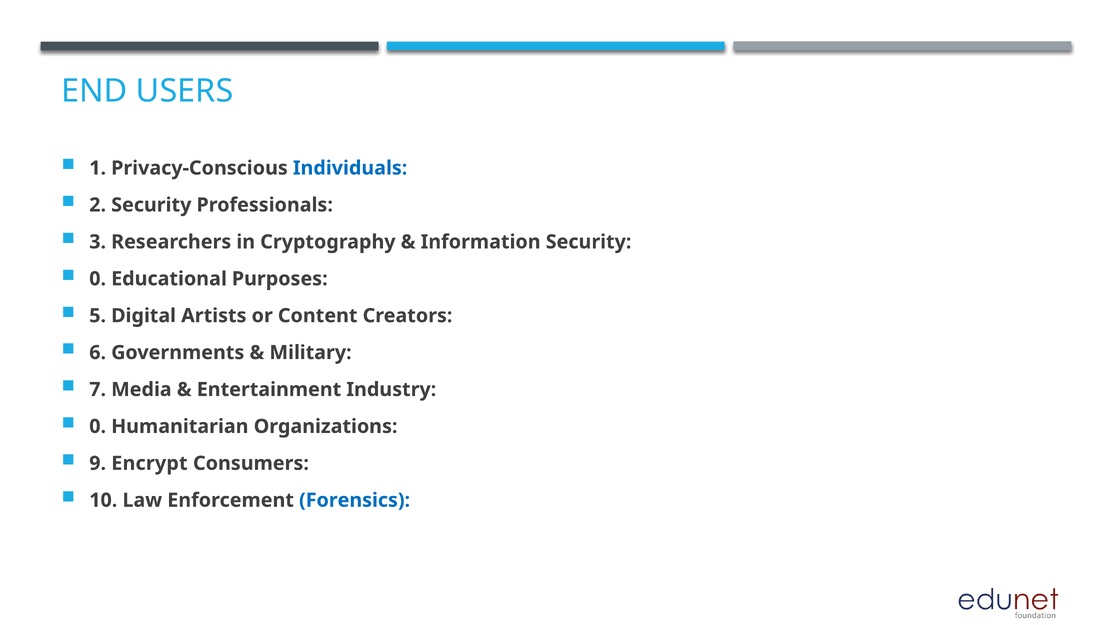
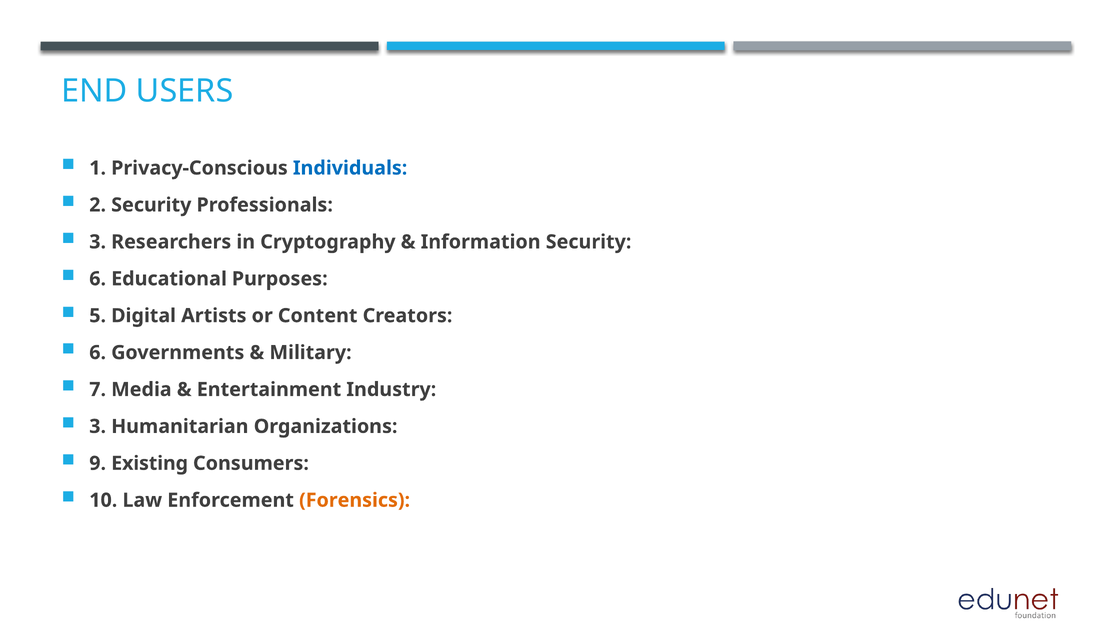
0: 0 -> 6 (98, 279)
0: 0 -> 3 (98, 427)
Encrypt: Encrypt -> Existing (150, 464)
Forensics colour: blue -> orange (355, 501)
